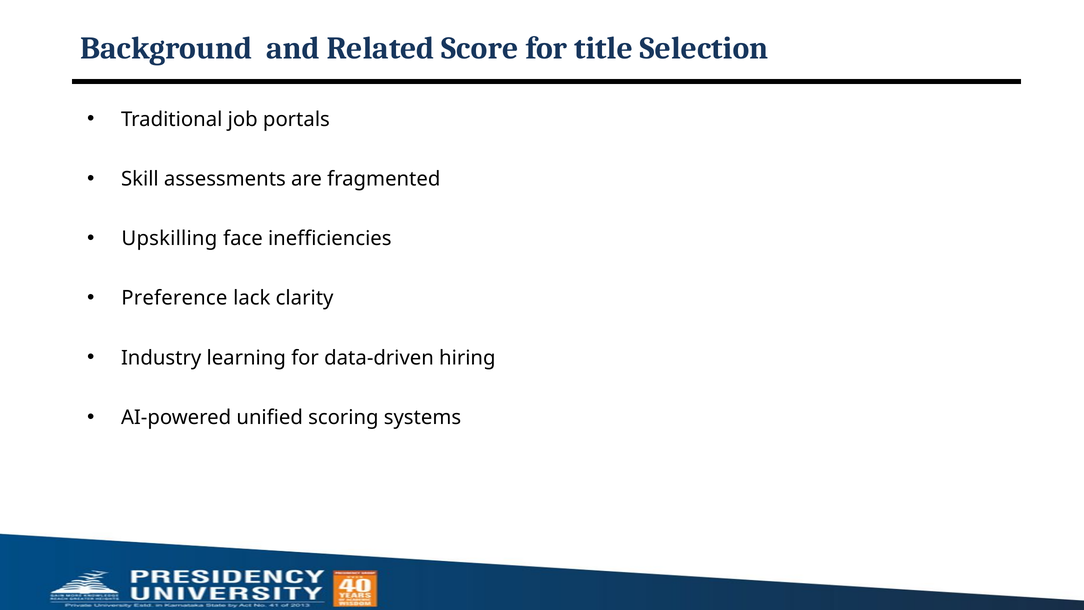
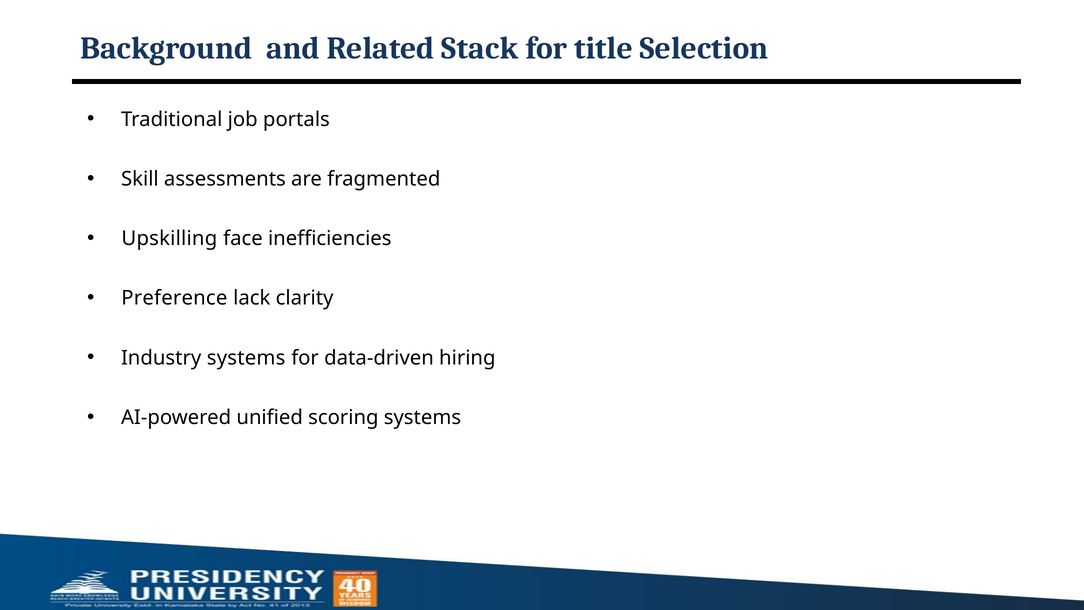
Score: Score -> Stack (480, 48)
Industry learning: learning -> systems (246, 358)
